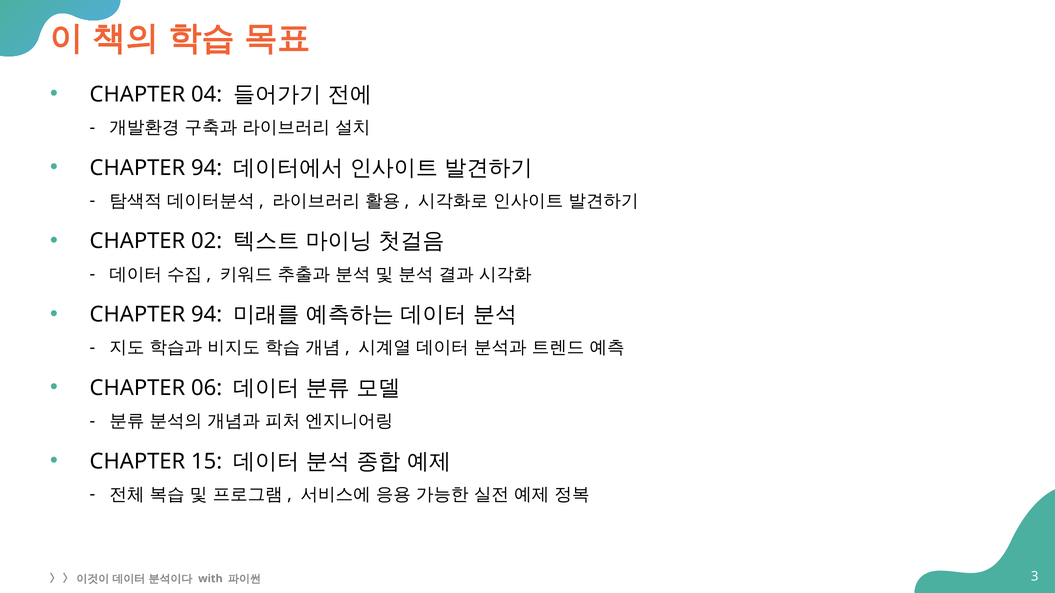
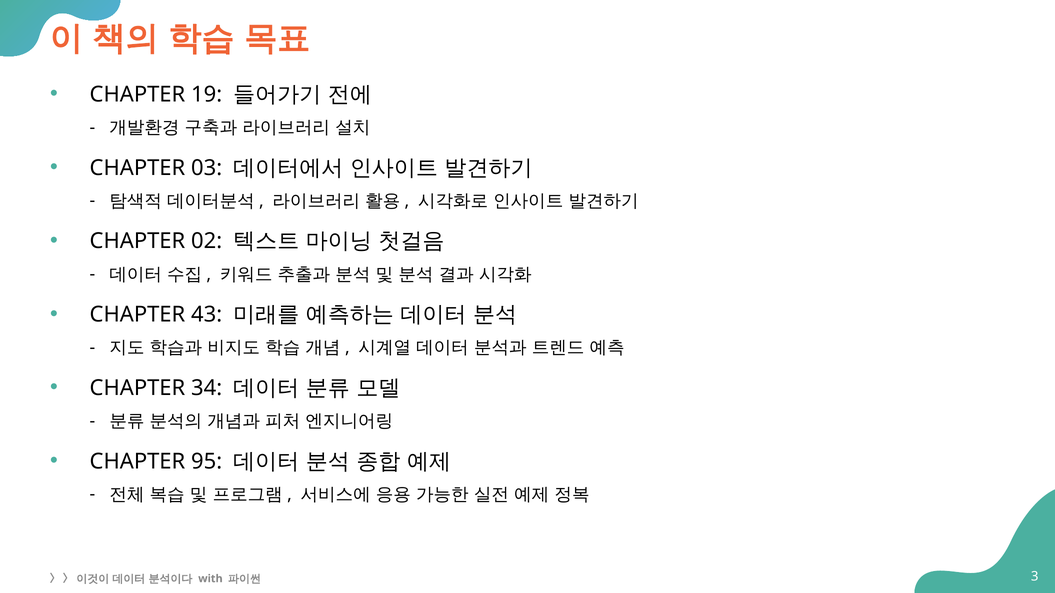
04: 04 -> 19 (207, 95)
94: 94 -> 03 (207, 168)
94: 94 -> 43 (207, 315)
06: 06 -> 34 (207, 388)
15: 15 -> 95 (207, 462)
